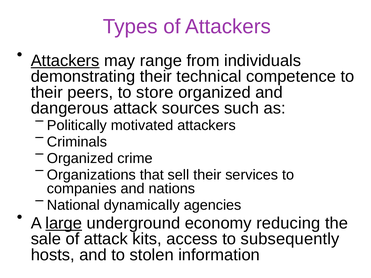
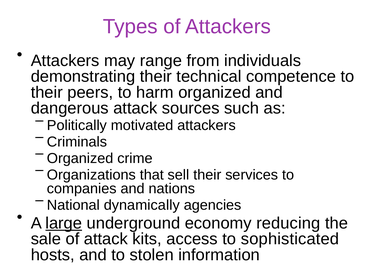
Attackers underline: present -> none (65, 61)
store: store -> harm (155, 92)
subsequently: subsequently -> sophisticated (290, 239)
